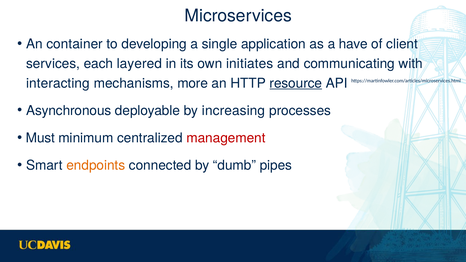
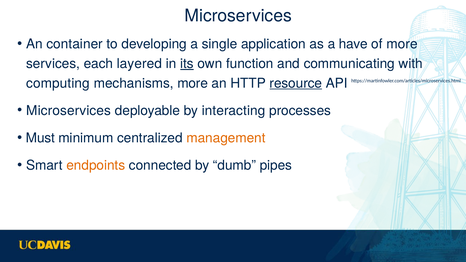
of client: client -> more (402, 44)
its underline: none -> present (187, 64)
initiates: initiates -> function (250, 64)
interacting: interacting -> computing (58, 83)
Asynchronous: Asynchronous -> Microservices (69, 111)
increasing: increasing -> interacting (234, 111)
management colour: red -> orange (226, 138)
